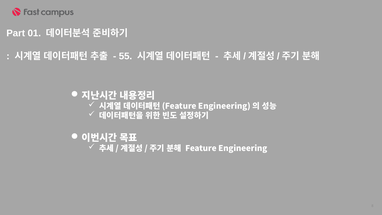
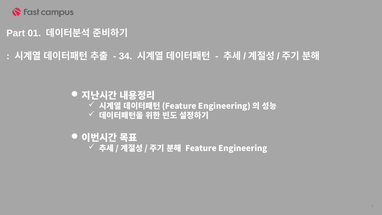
55: 55 -> 34 (125, 56)
